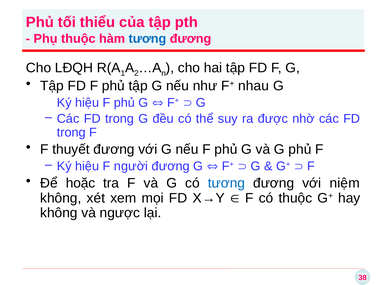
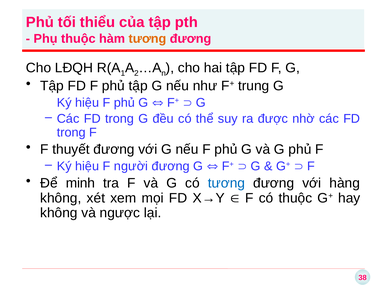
tương colour: blue -> orange (148, 39)
nhau: nhau -> trung (254, 86)
hoặc: hoặc -> minh (80, 183)
niệm: niệm -> hàng (345, 183)
